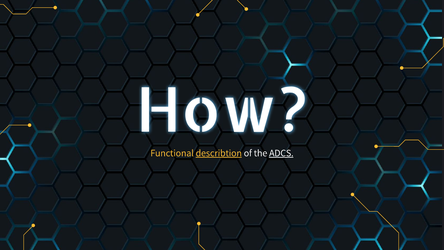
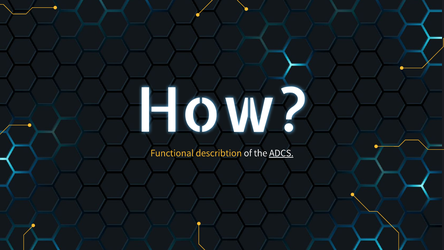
describtion underline: present -> none (219, 153)
